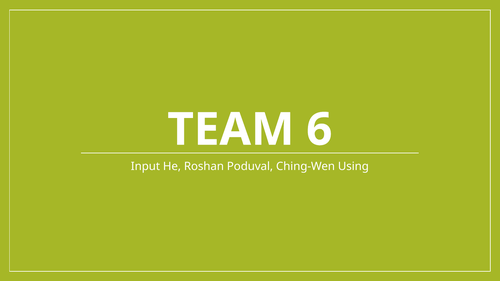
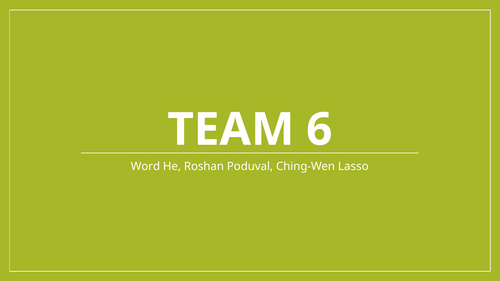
Input: Input -> Word (145, 167)
Using: Using -> Lasso (353, 167)
